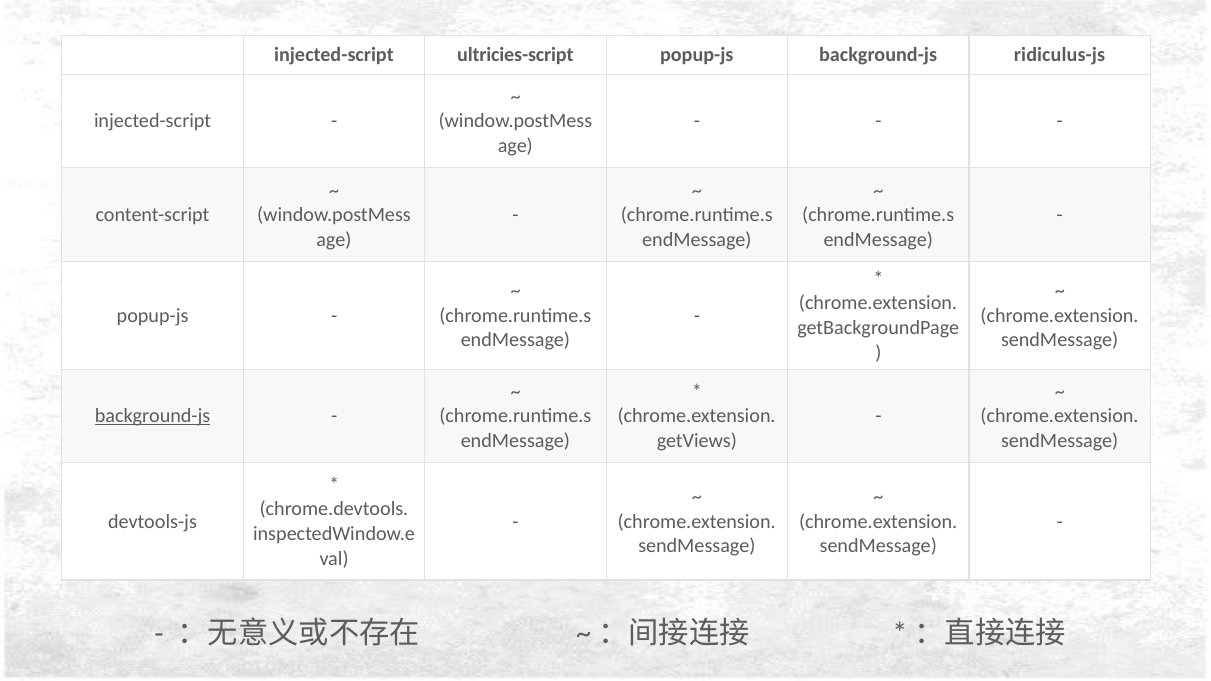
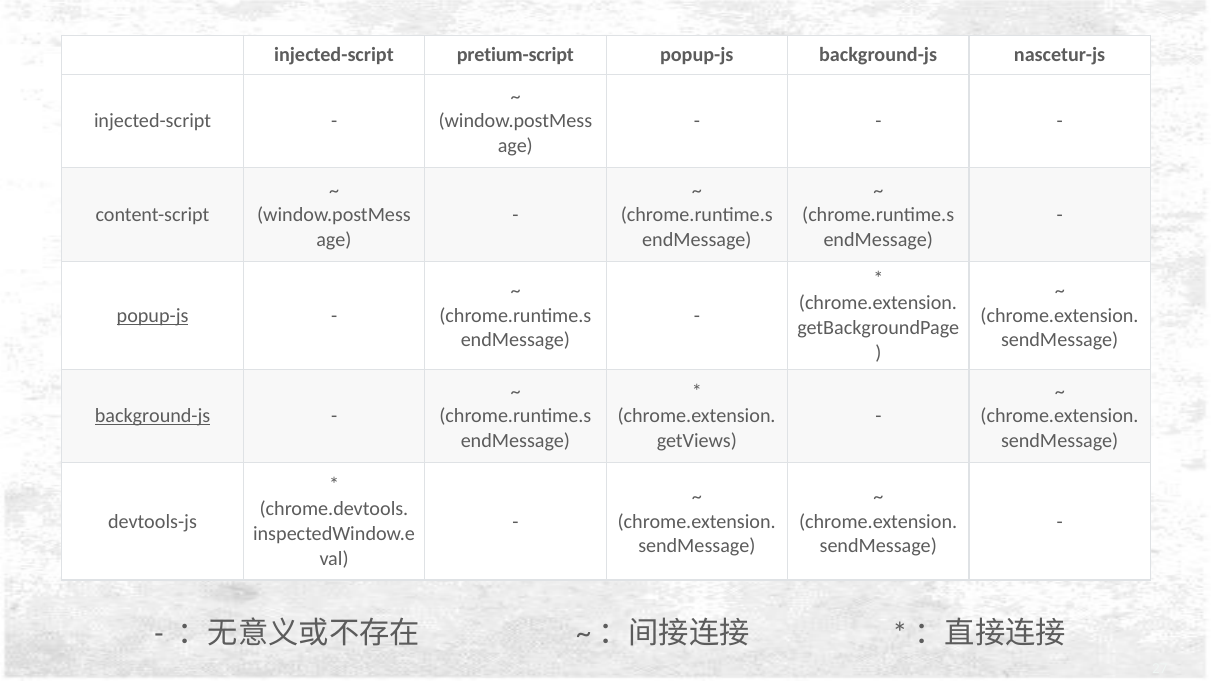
ultricies-script: ultricies-script -> pretium-script (515, 55)
ridiculus-js: ridiculus-js -> nascetur-js (1060, 55)
popup-js underline: none -> present (153, 316)
